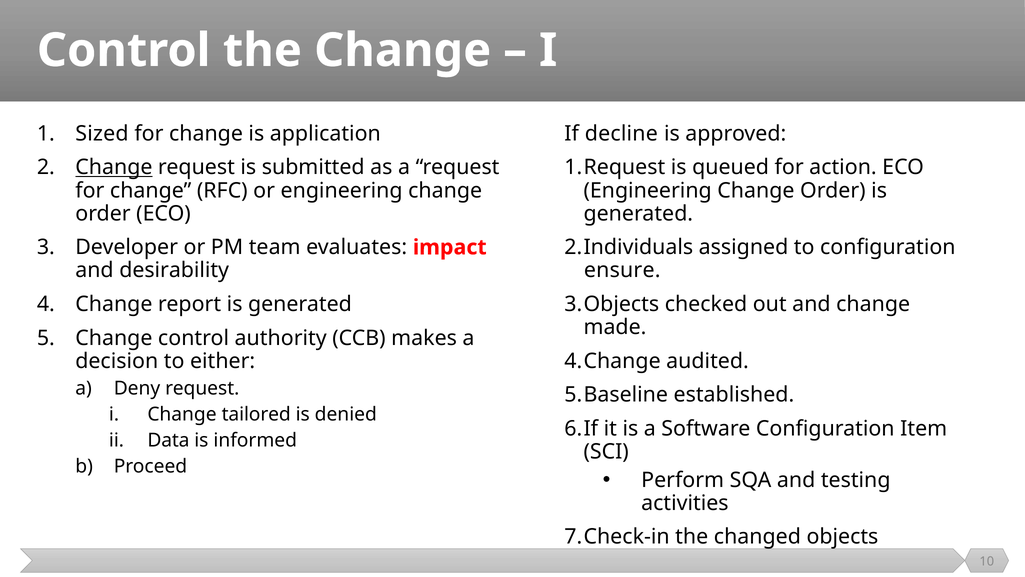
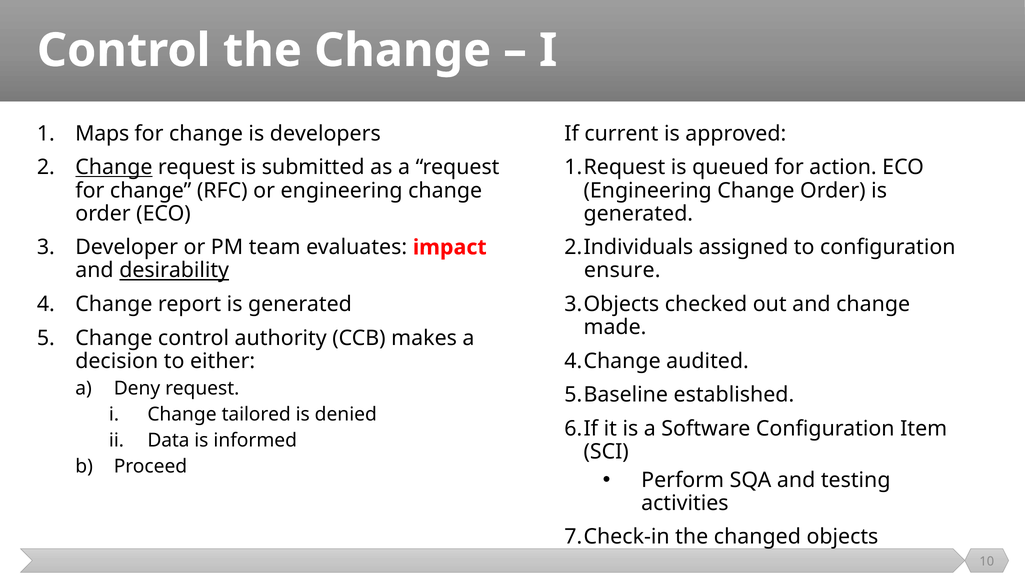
Sized: Sized -> Maps (102, 134)
application: application -> developers (325, 134)
decline: decline -> current (621, 134)
desirability underline: none -> present (174, 270)
